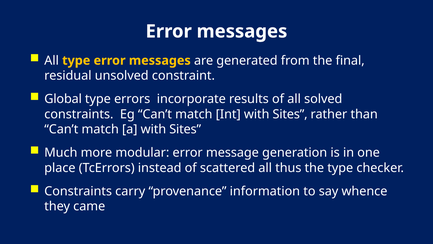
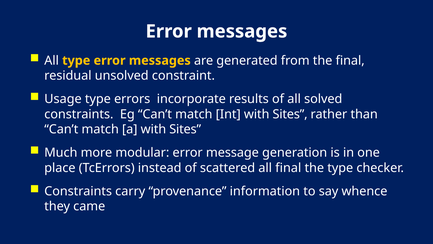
Global: Global -> Usage (63, 99)
all thus: thus -> final (288, 168)
